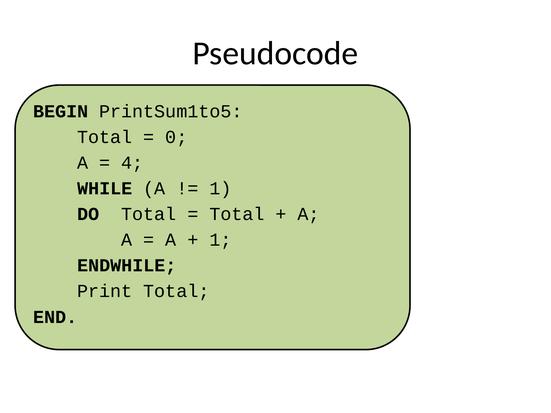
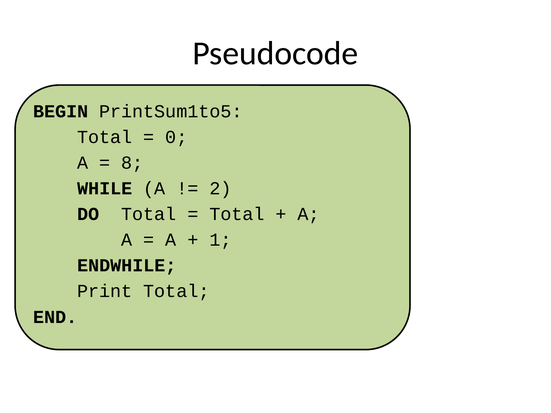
4: 4 -> 8 (132, 163)
1: 1 -> 2 (220, 189)
